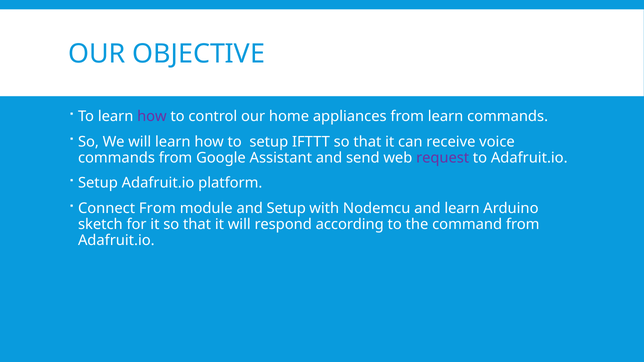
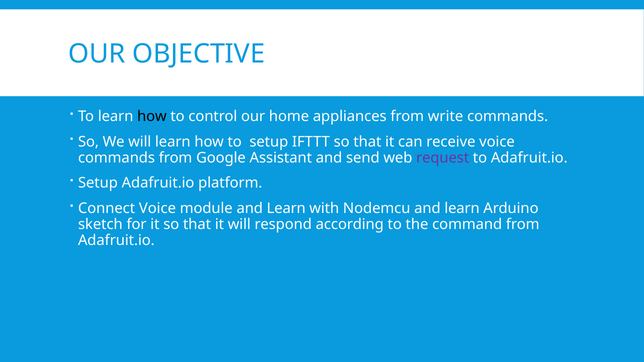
how colour: purple -> black (152, 117)
from learn: learn -> write (446, 117)
Connect From: From -> Voice (157, 208)
module and Setup: Setup -> Learn (286, 208)
